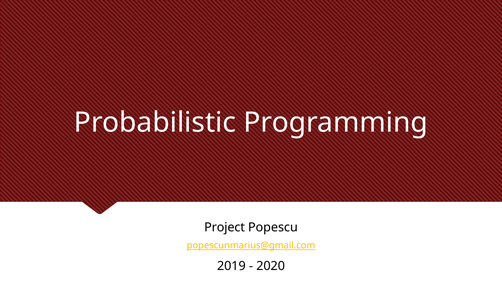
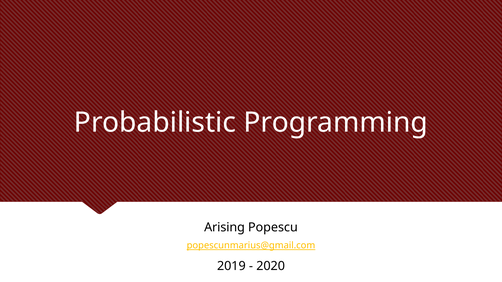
Project: Project -> Arising (225, 228)
